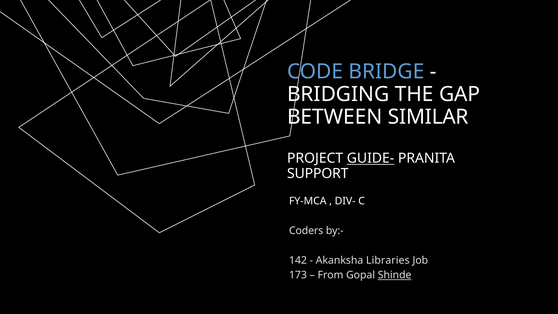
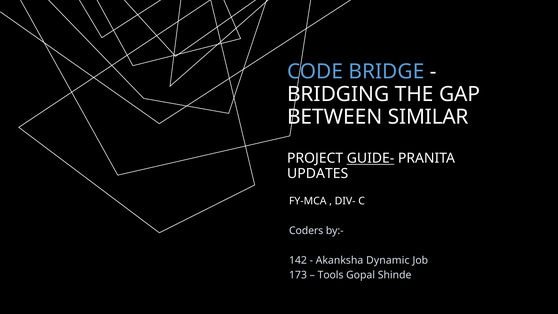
SUPPORT: SUPPORT -> UPDATES (318, 173)
Libraries: Libraries -> Dynamic (388, 260)
From: From -> Tools (331, 275)
Shinde underline: present -> none (395, 275)
